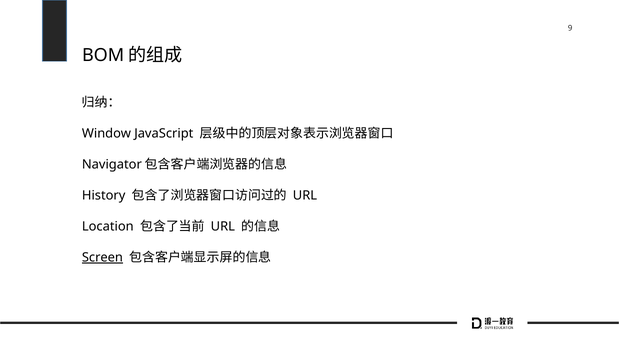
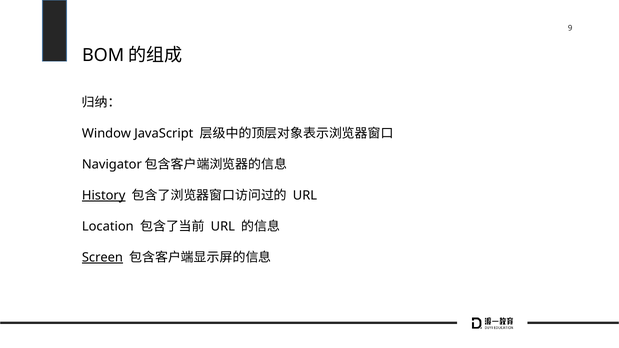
History underline: none -> present (104, 196)
